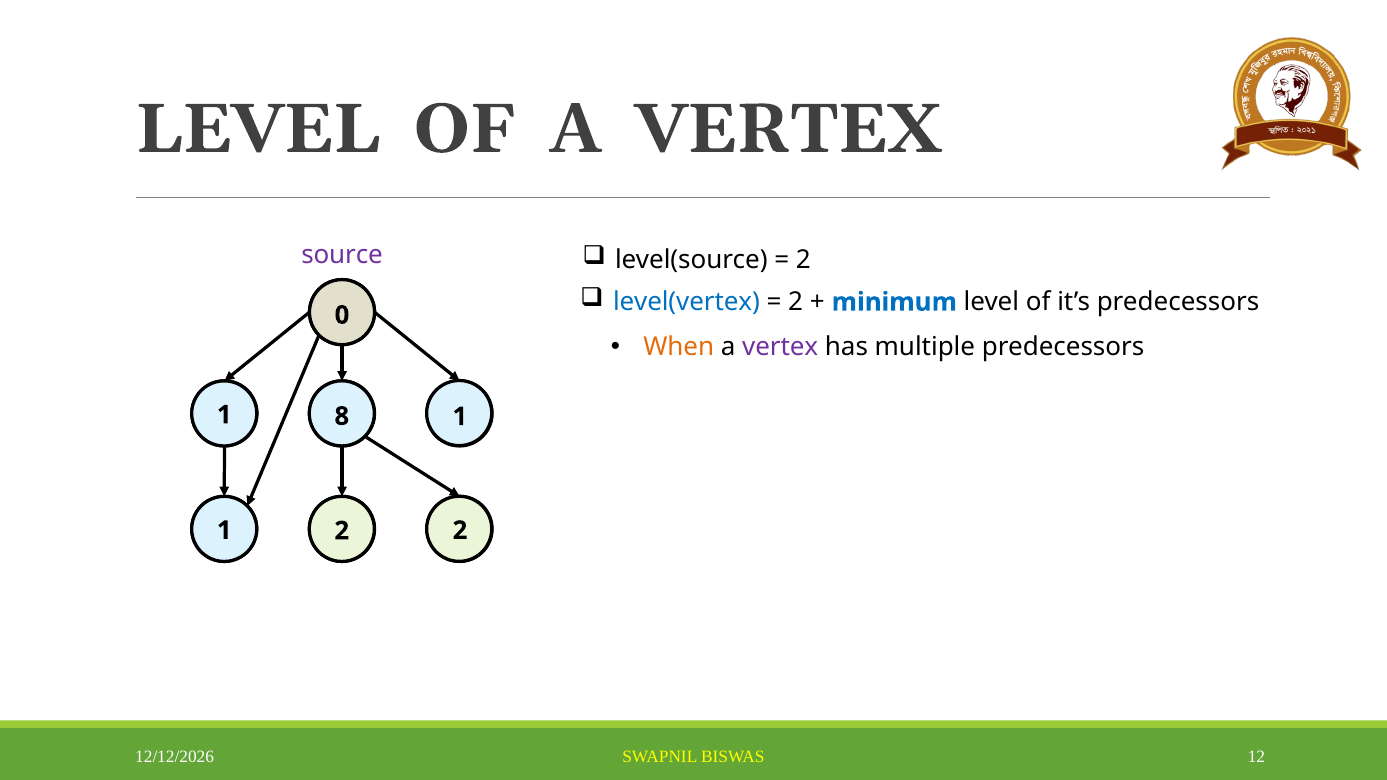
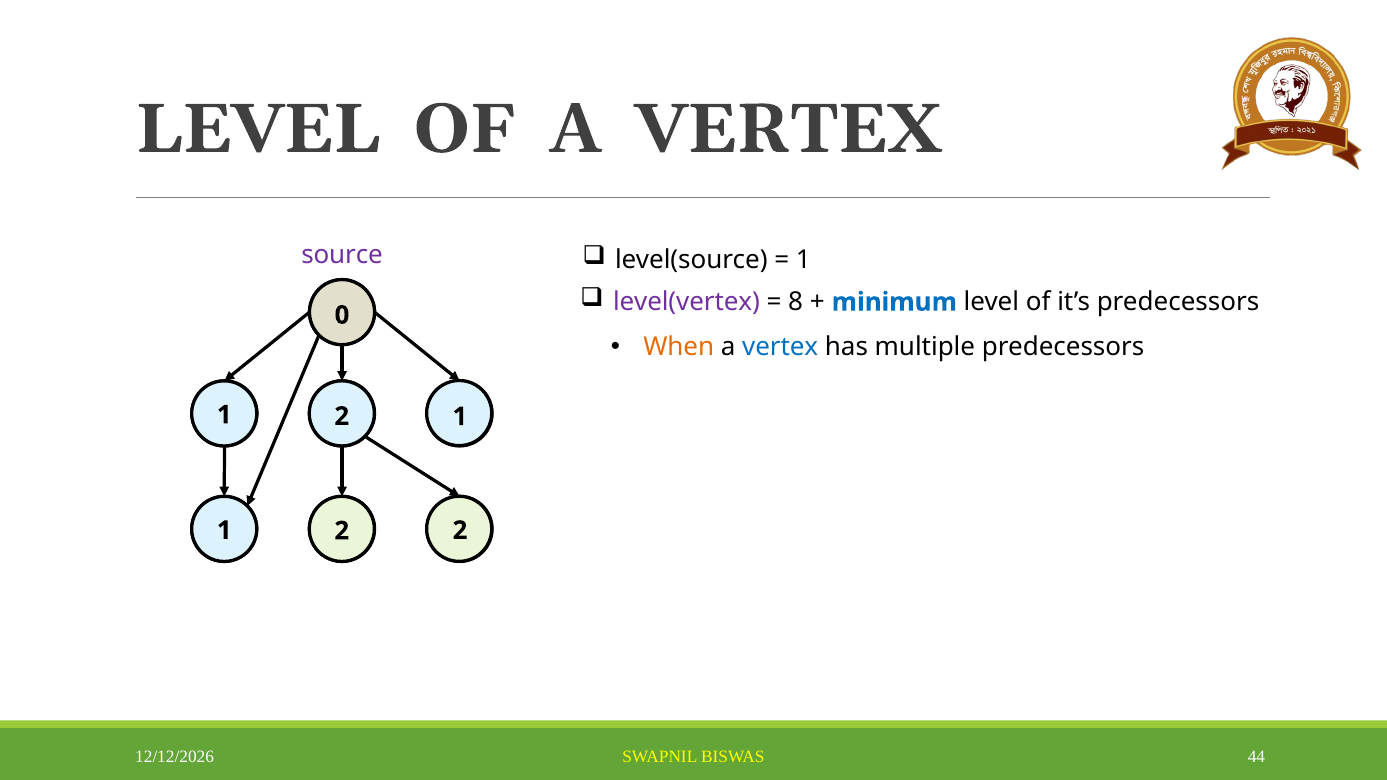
2: 2 -> 1 (803, 260)
level(vertex colour: blue -> purple (686, 302)
2: 2 -> 8 (796, 302)
vertex colour: purple -> blue (780, 347)
8: 8 -> 2 (342, 416)
12: 12 -> 44 (1256, 757)
